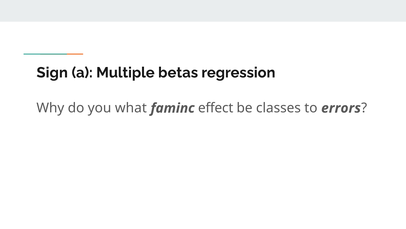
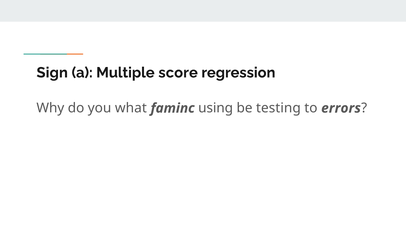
betas: betas -> score (178, 72)
effect: effect -> using (216, 108)
classes: classes -> testing (278, 108)
